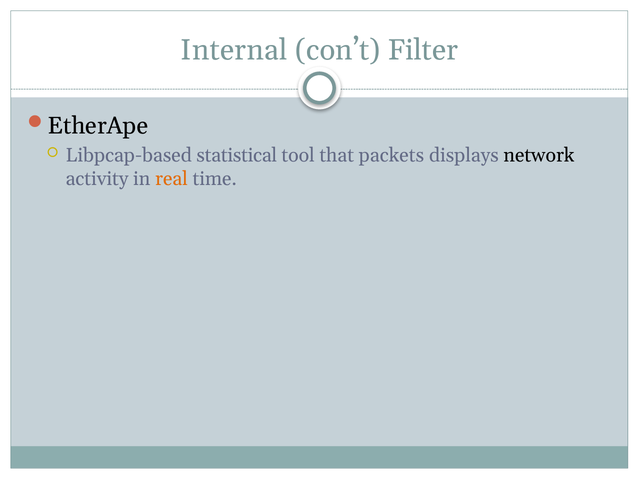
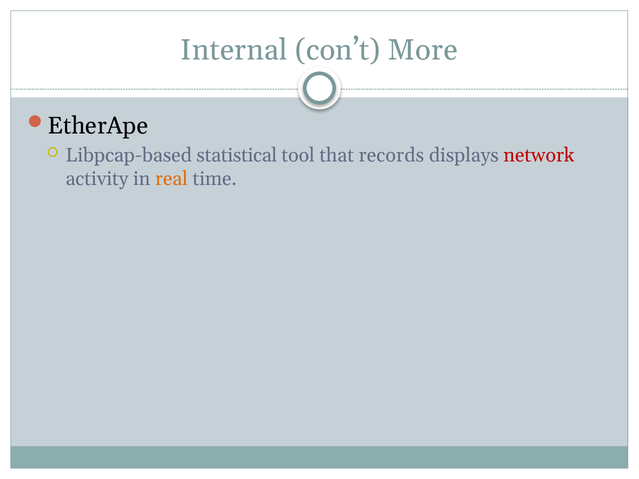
Filter: Filter -> More (423, 50)
packets: packets -> records (391, 156)
network colour: black -> red (539, 156)
